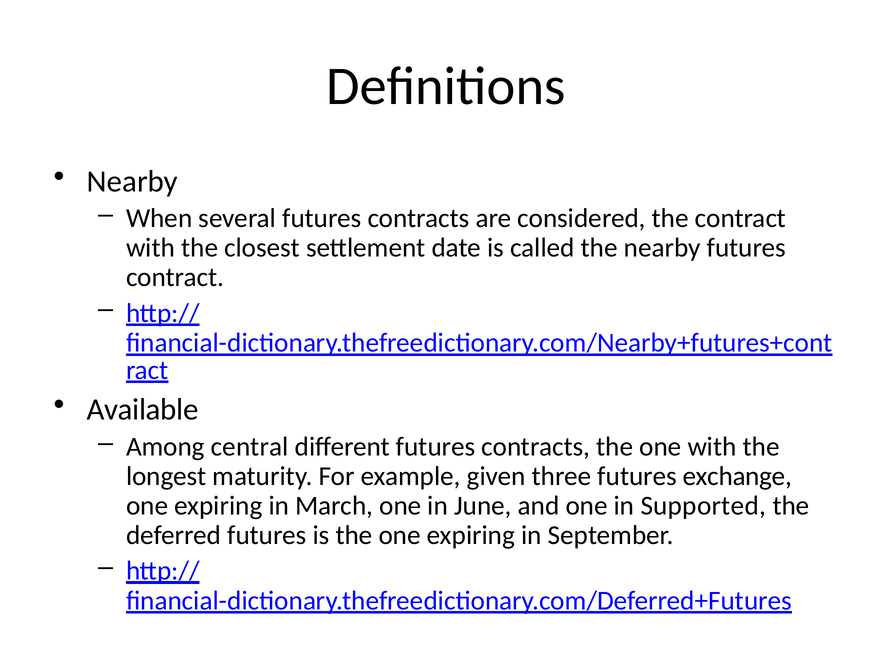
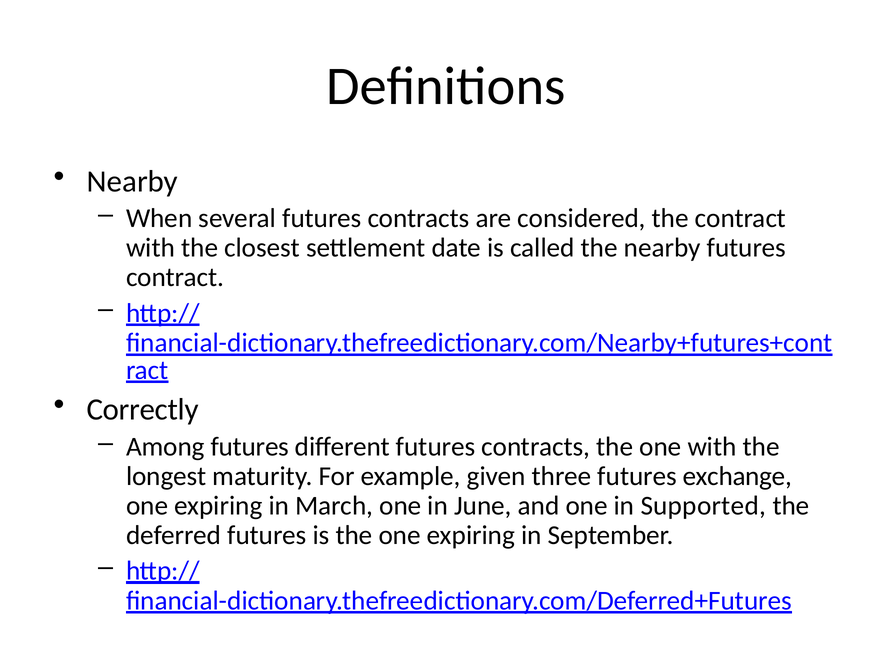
Available: Available -> Correctly (143, 410)
Among central: central -> futures (250, 447)
